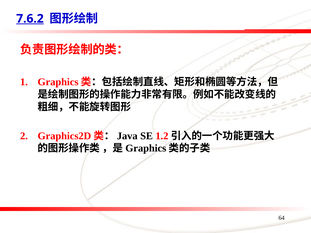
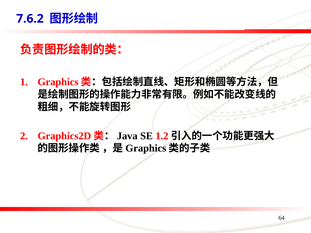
7.6.2 underline: present -> none (30, 19)
